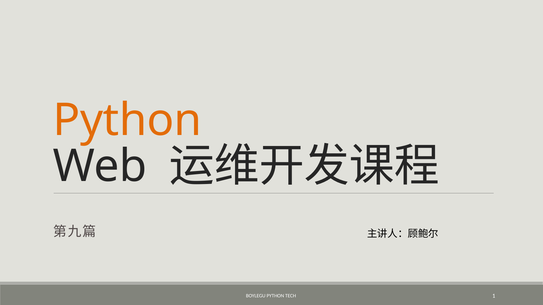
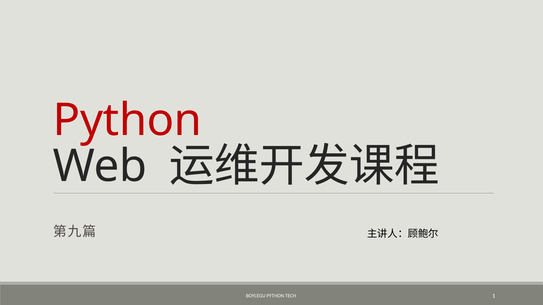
Python colour: orange -> red (127, 120)
